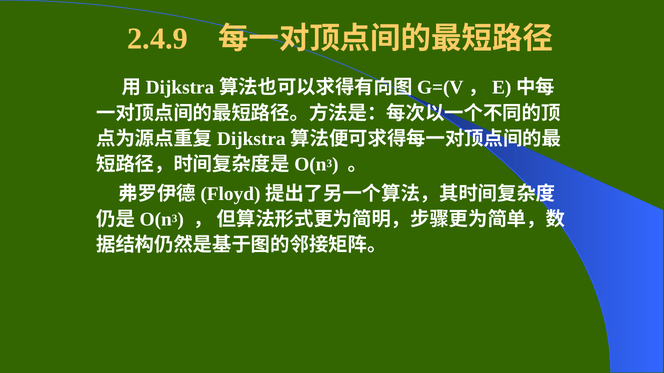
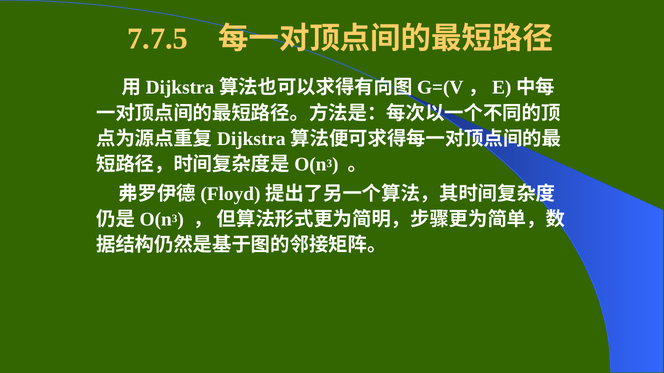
2.4.9: 2.4.9 -> 7.7.5 (158, 39)
